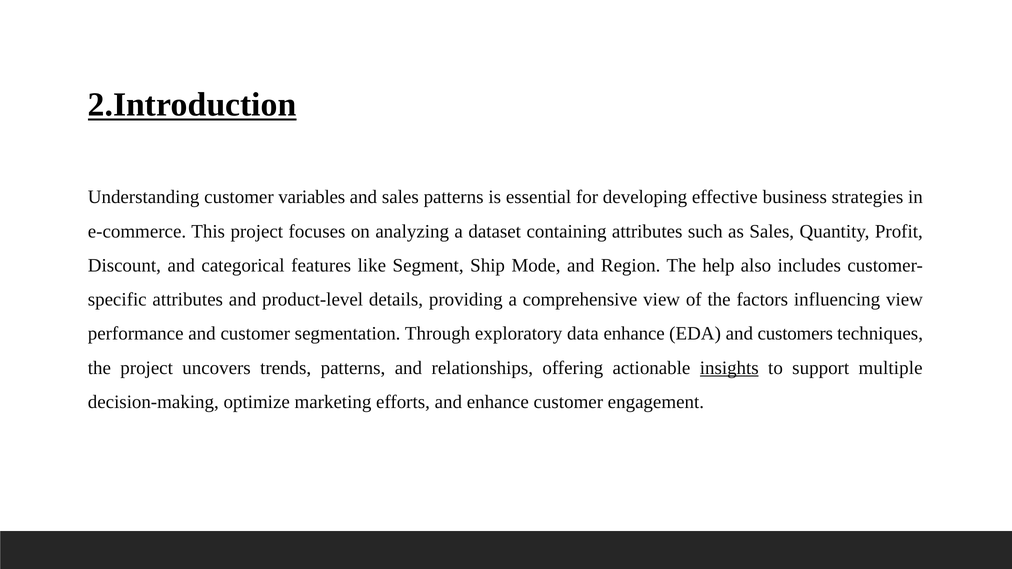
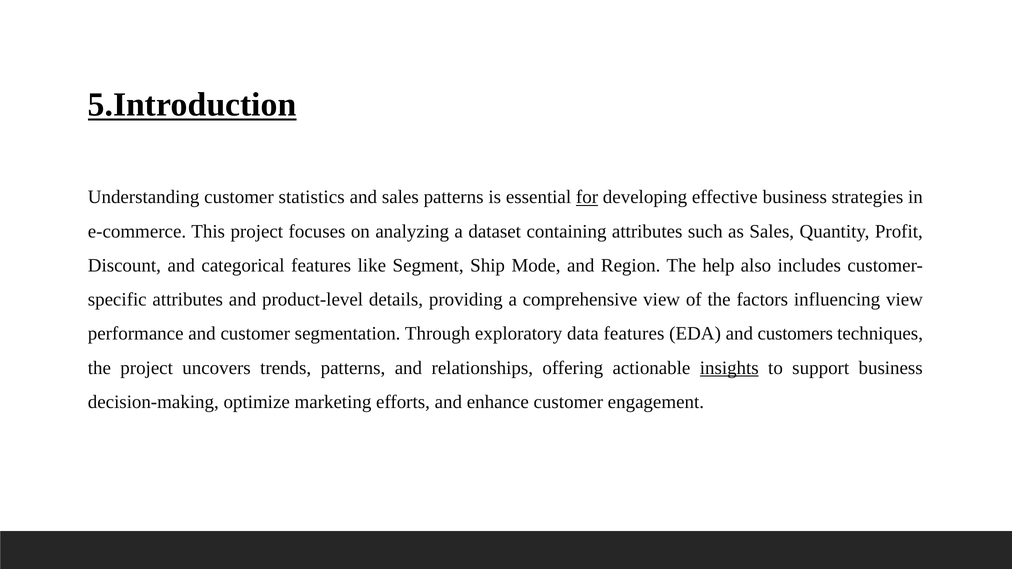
2.Introduction: 2.Introduction -> 5.Introduction (192, 105)
variables: variables -> statistics (312, 197)
for underline: none -> present (587, 197)
data enhance: enhance -> features (634, 334)
support multiple: multiple -> business (891, 368)
